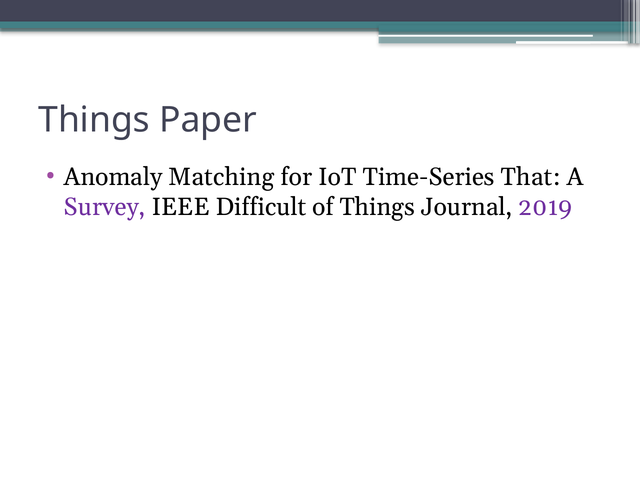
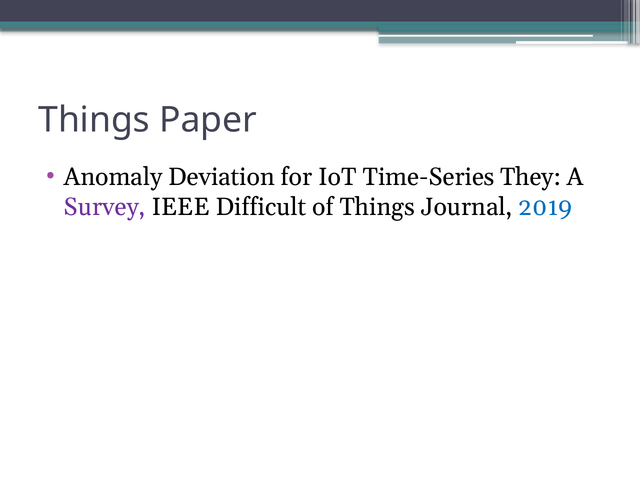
Matching: Matching -> Deviation (222, 177)
That: That -> They (531, 177)
2019 colour: purple -> blue (545, 207)
